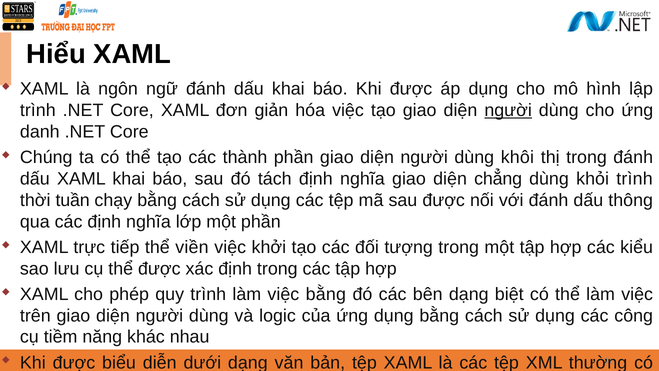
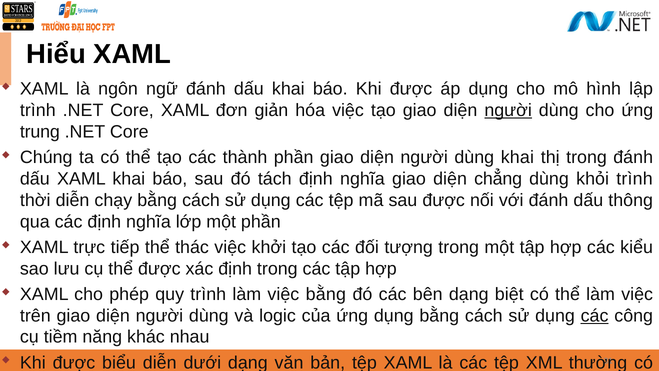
danh: danh -> trung (40, 132)
dùng khôi: khôi -> khai (517, 157)
thời tuần: tuần -> diễn (73, 200)
viền: viền -> thác (192, 247)
các underline: none -> present (595, 315)
